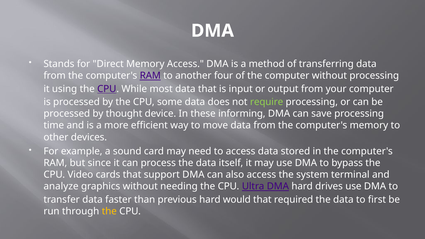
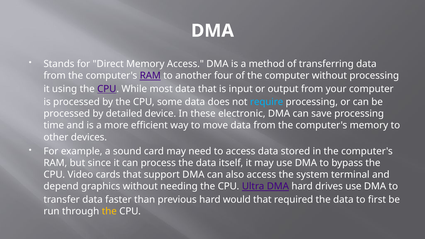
require colour: light green -> light blue (267, 102)
thought: thought -> detailed (124, 114)
informing: informing -> electronic (242, 114)
analyze: analyze -> depend (61, 186)
